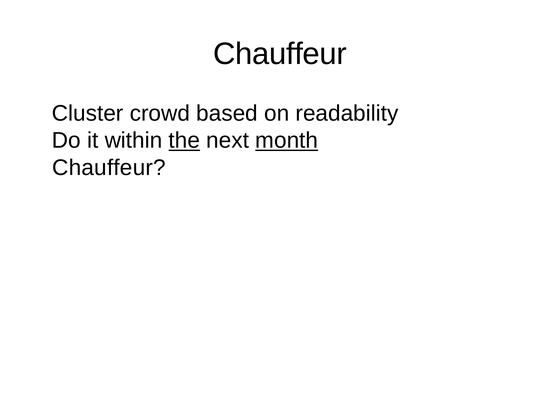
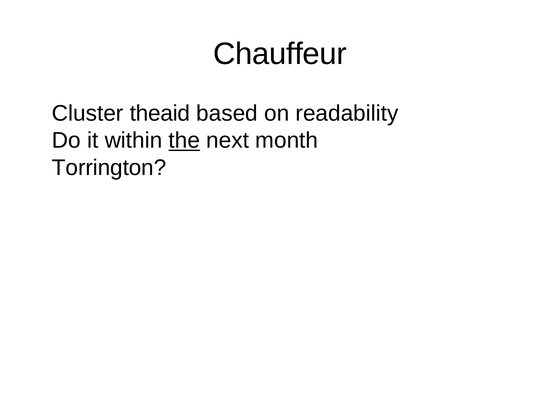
crowd: crowd -> theaid (160, 113)
month underline: present -> none (287, 140)
Chauffeur: Chauffeur -> Torrington (109, 168)
